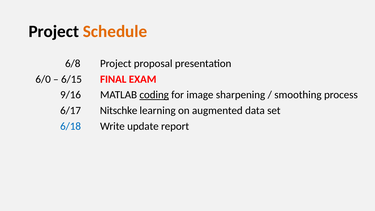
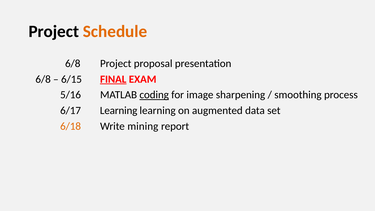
6/0: 6/0 -> 6/8 (43, 79)
FINAL underline: none -> present (113, 79)
9/16: 9/16 -> 5/16 (71, 95)
6/17 Nitschke: Nitschke -> Learning (119, 111)
6/18 colour: blue -> orange (71, 126)
update: update -> mining (143, 126)
